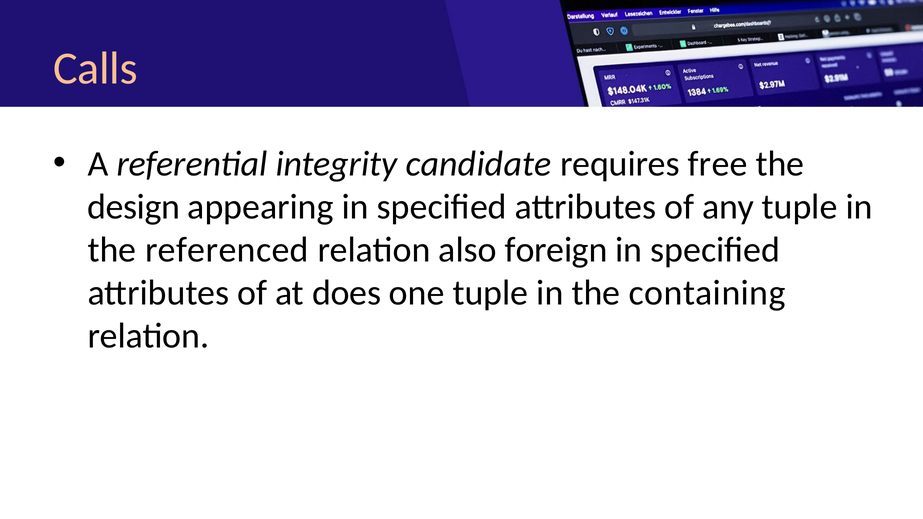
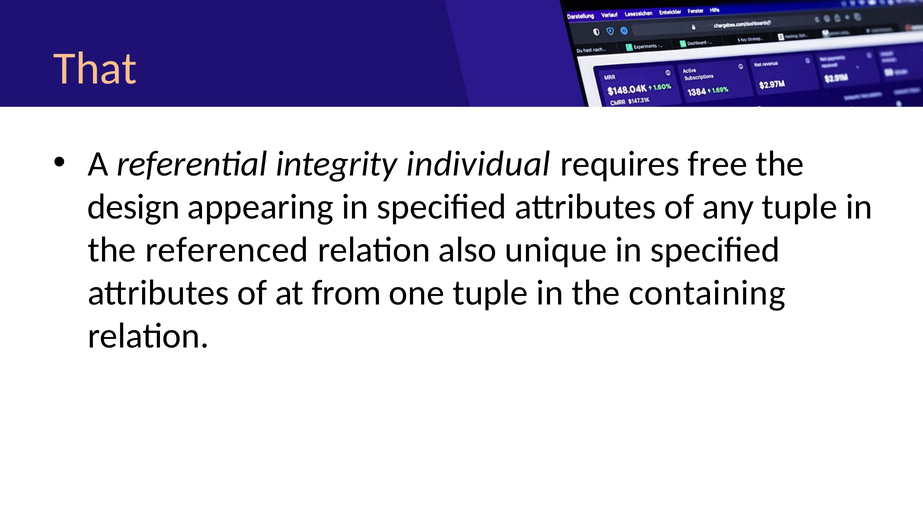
Calls: Calls -> That (95, 69)
candidate: candidate -> individual (478, 164)
foreign: foreign -> unique (556, 250)
does: does -> from (347, 293)
